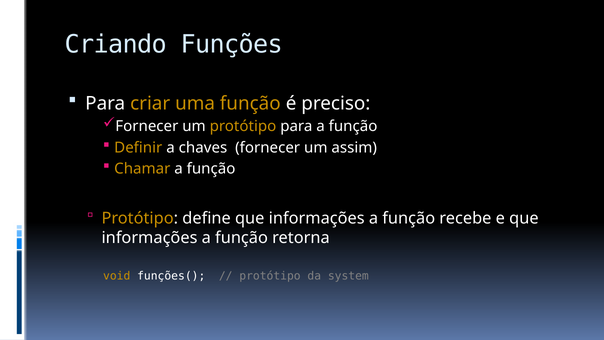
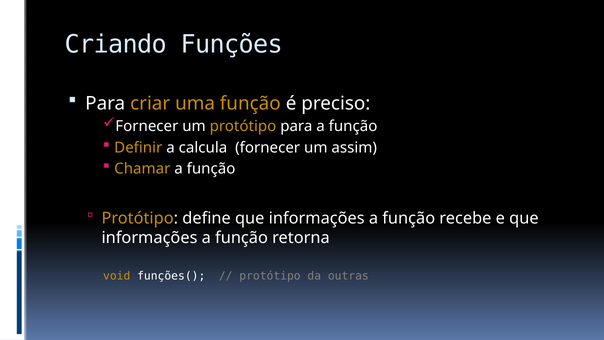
chaves: chaves -> calcula (203, 147)
system: system -> outras (348, 276)
